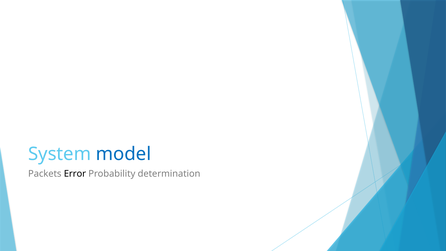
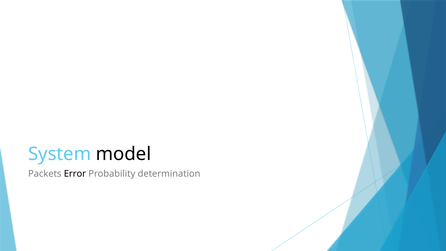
model colour: blue -> black (124, 154)
